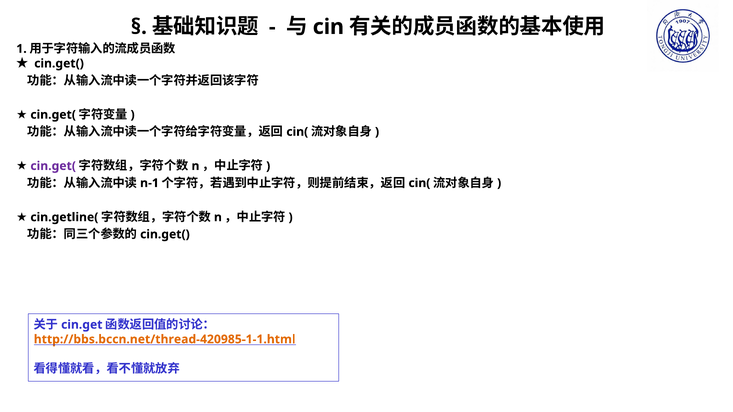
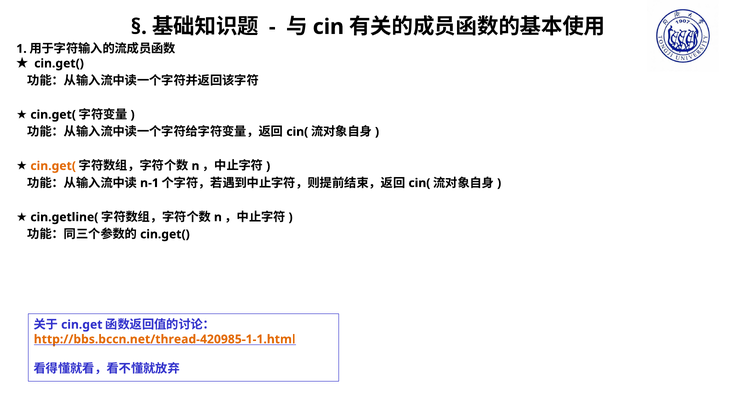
cin.get( colour: purple -> orange (53, 166)
